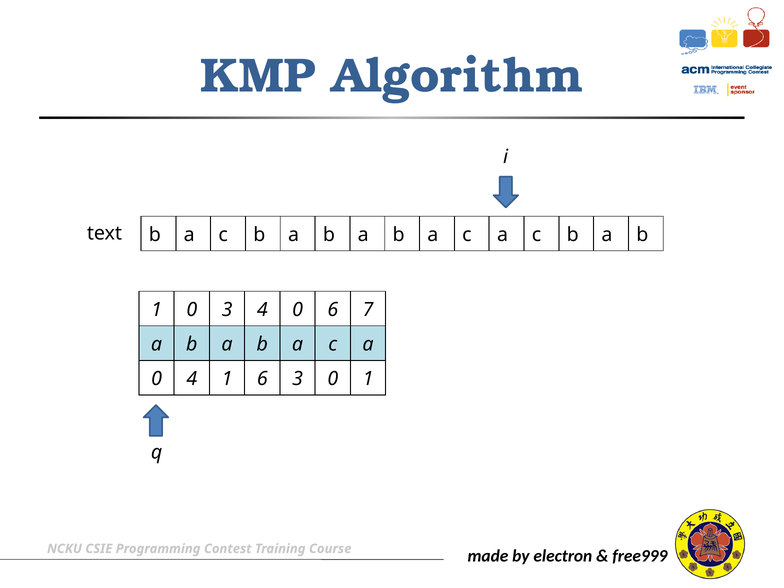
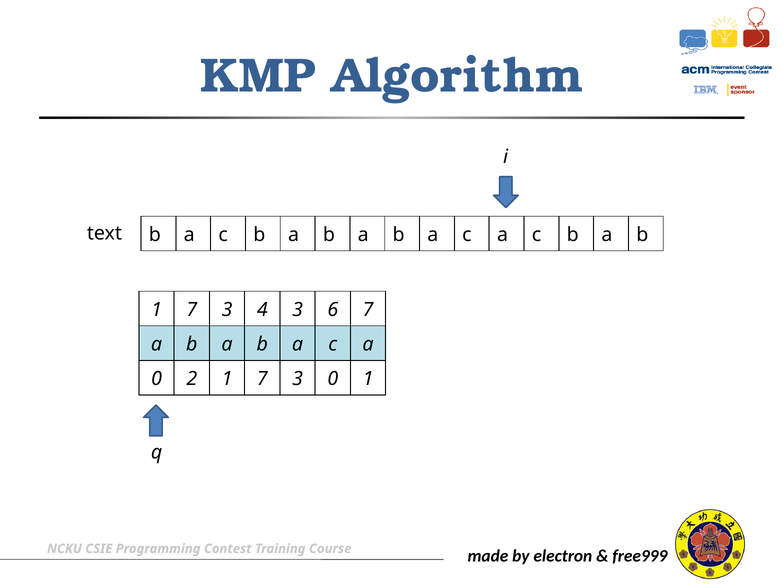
0: 0 -> 7 (192, 310)
4 0: 0 -> 3 (298, 310)
0 4: 4 -> 2 (192, 379)
6: 6 -> 7 (262, 379)
